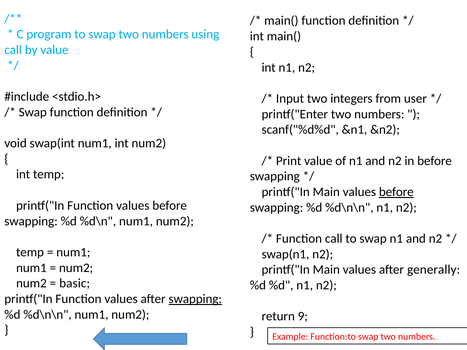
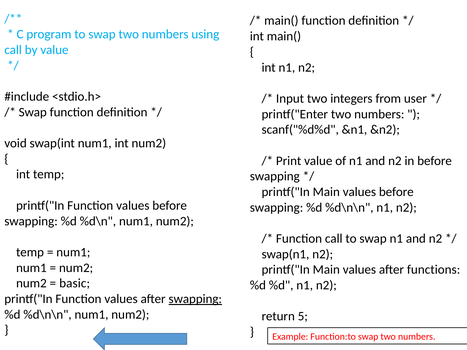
before underline: present -> none (396, 192)
generally: generally -> functions (434, 270)
9: 9 -> 5 (303, 317)
